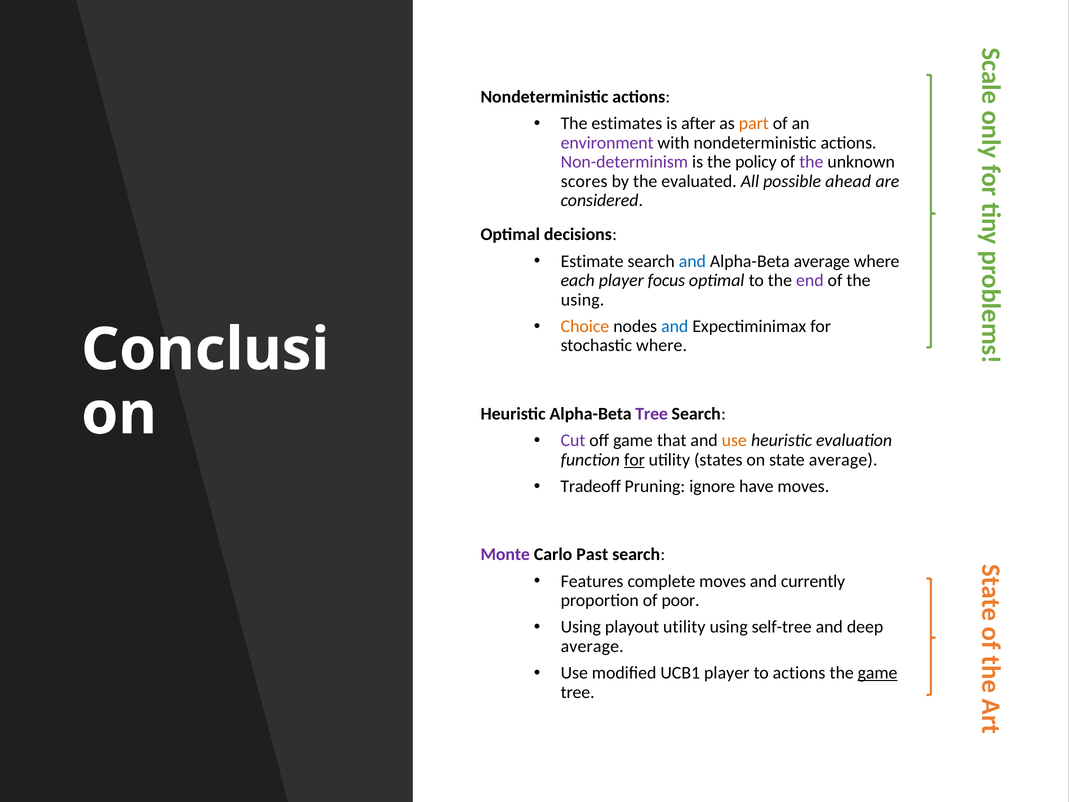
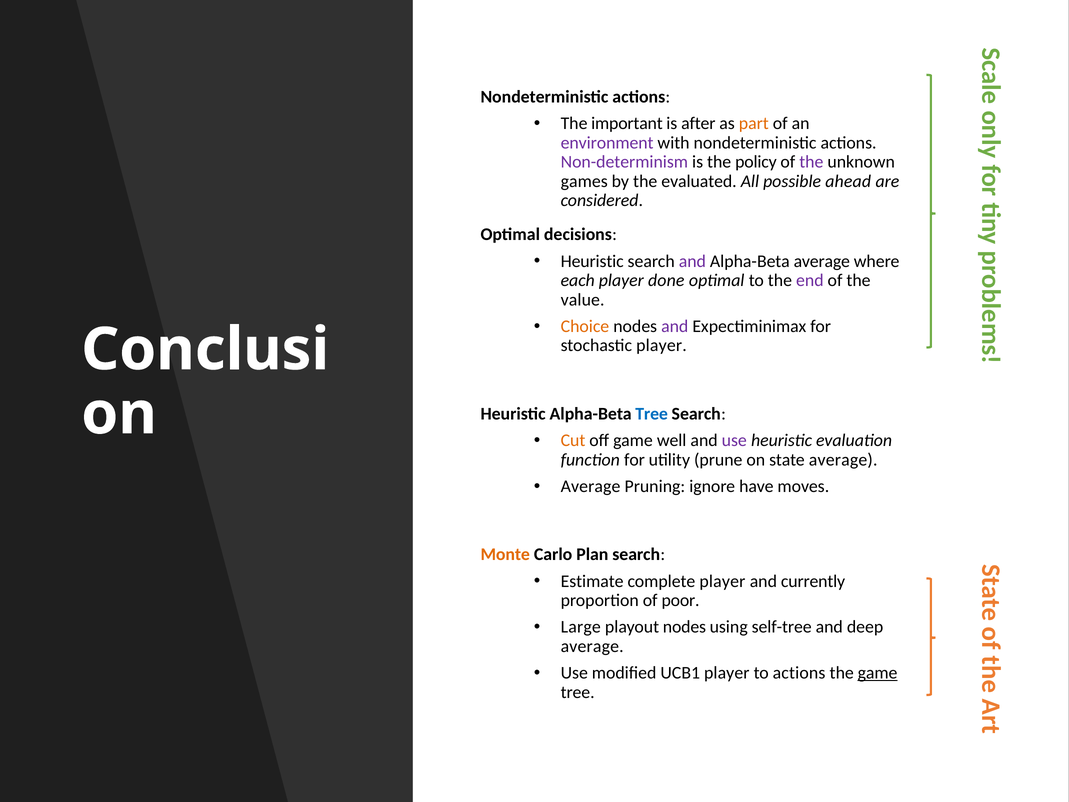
estimates: estimates -> important (627, 123)
scores: scores -> games (584, 181)
Estimate: Estimate -> Heuristic (592, 261)
and colour: blue -> purple (692, 261)
focus: focus -> done (666, 280)
using: using -> value (583, 300)
and colour: blue -> purple (675, 326)
stochastic where: where -> player (662, 346)
Tree colour: purple -> blue (652, 414)
Cut colour: purple -> orange (573, 440)
that: that -> well (672, 440)
use colour: orange -> purple (734, 440)
for underline: present -> none (634, 460)
states: states -> prune (718, 460)
Tradeoff: Tradeoff -> Average (591, 486)
Monte colour: purple -> orange (505, 554)
Past: Past -> Plan (592, 554)
Features: Features -> Estimate (592, 581)
complete moves: moves -> player (722, 581)
Using: Using -> Large (581, 627)
playout utility: utility -> nodes (684, 627)
